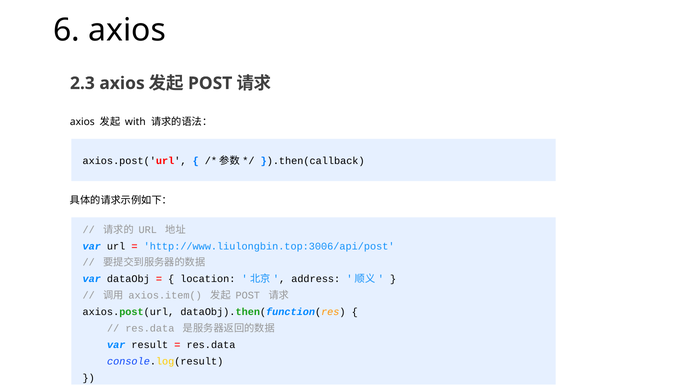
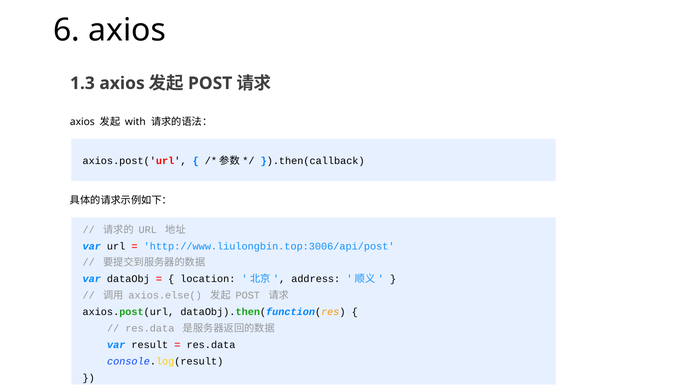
2.3: 2.3 -> 1.3 (82, 83)
axios.item(: axios.item( -> axios.else( (165, 296)
